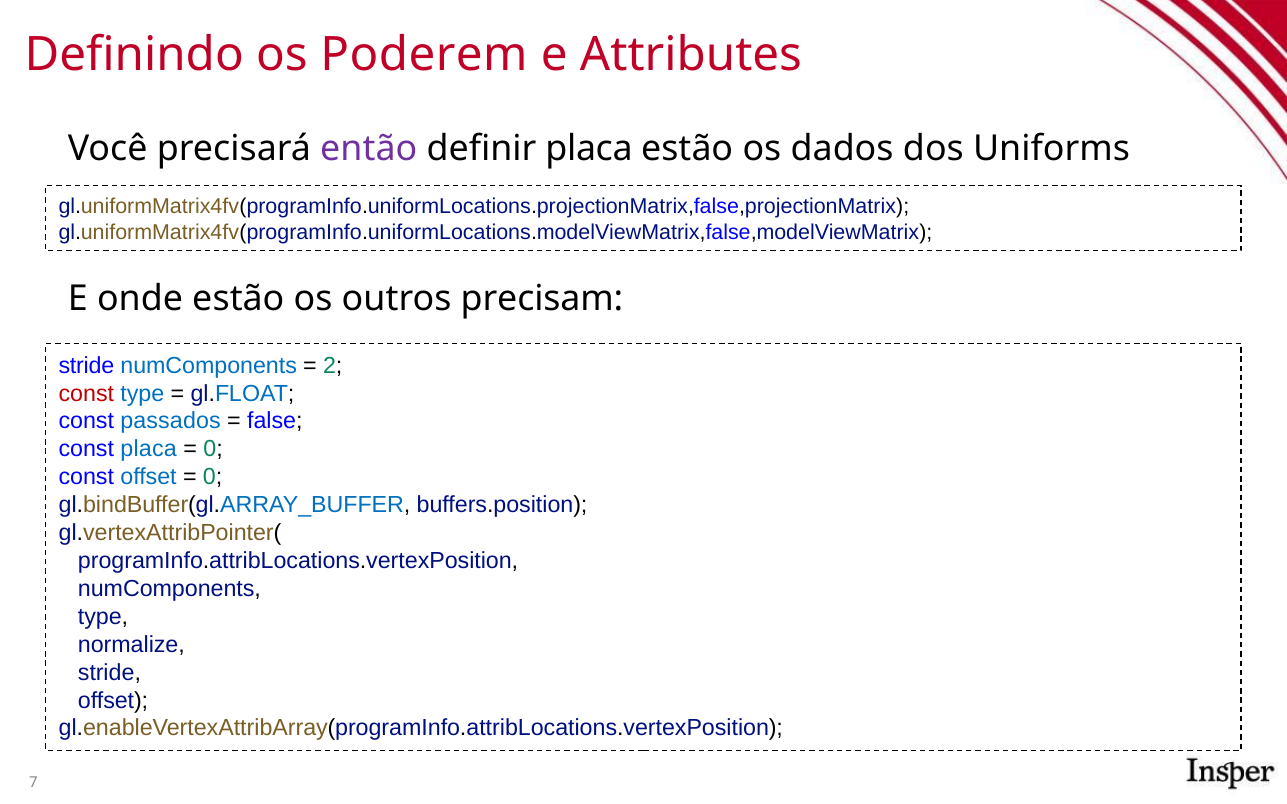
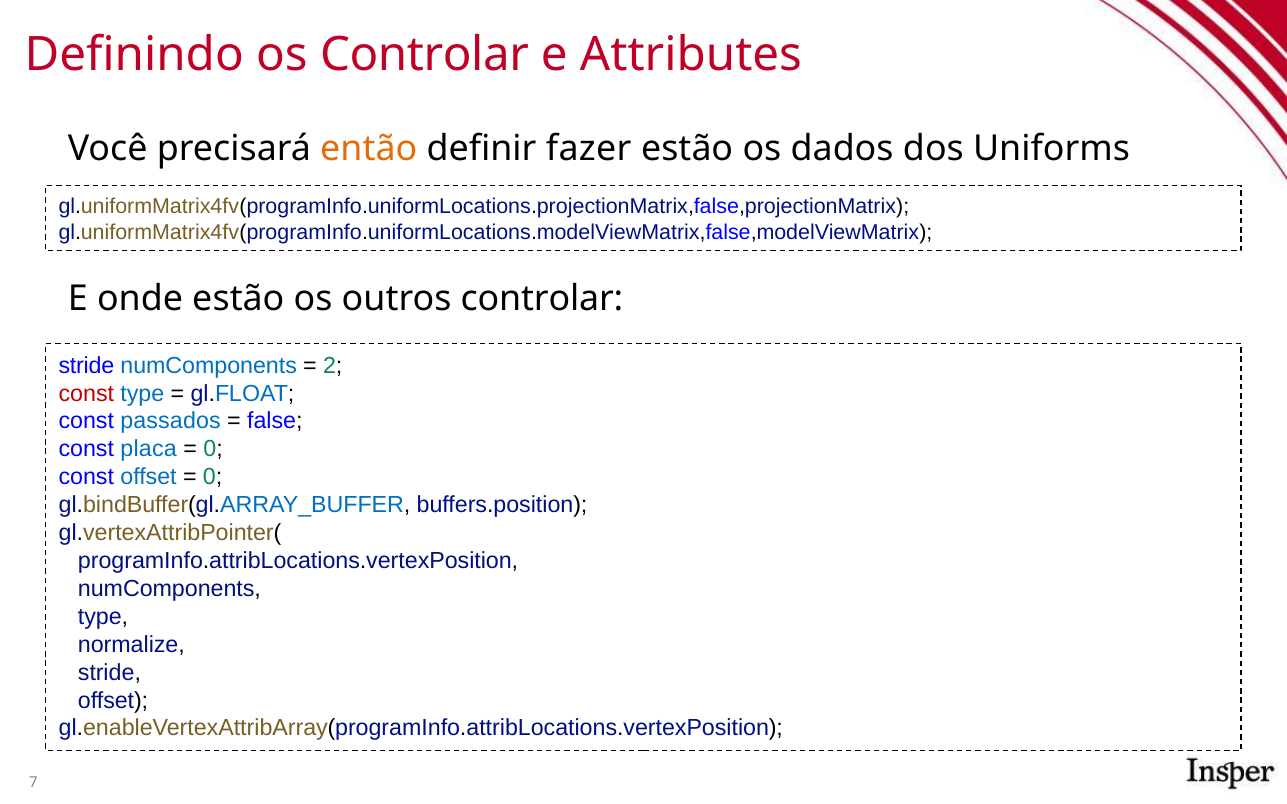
os Poderem: Poderem -> Controlar (424, 54)
então colour: purple -> orange (369, 149)
definir placa: placa -> fazer (589, 149)
outros precisam: precisam -> controlar (542, 299)
